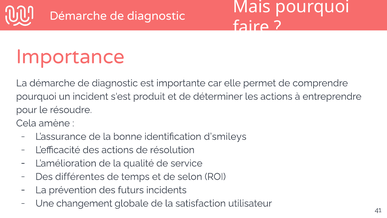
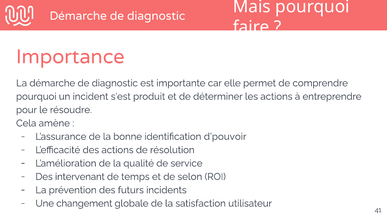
d’smileys: d’smileys -> d’pouvoir (225, 136)
différentes: différentes -> intervenant (80, 176)
